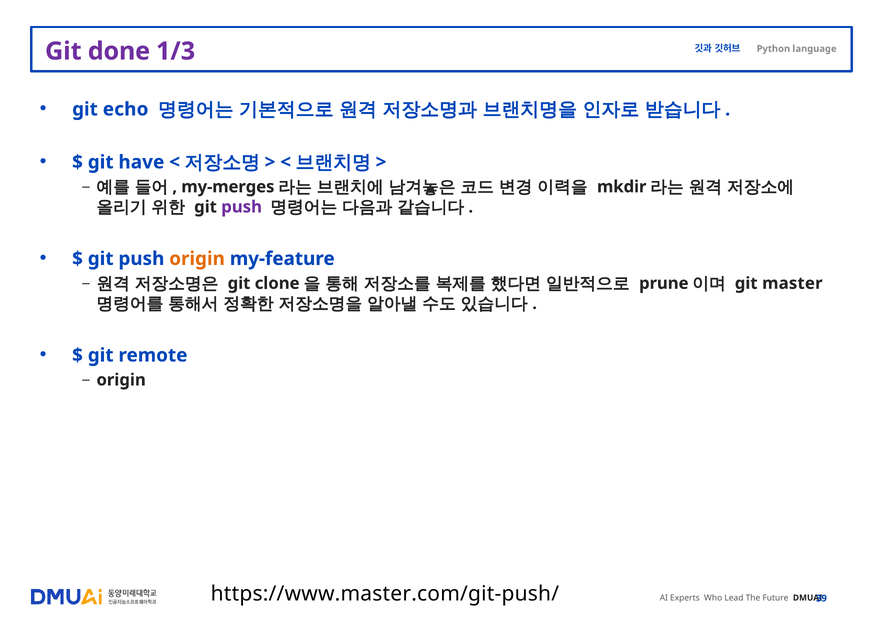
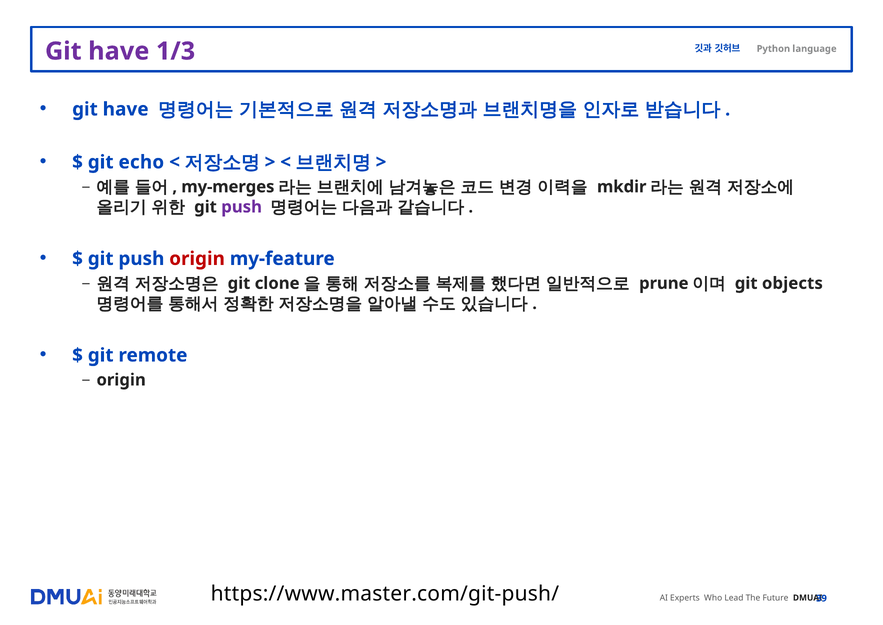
done: done -> have (119, 51)
echo: echo -> have (126, 109)
have: have -> echo (141, 162)
origin colour: orange -> red (197, 258)
master: master -> objects (792, 283)
